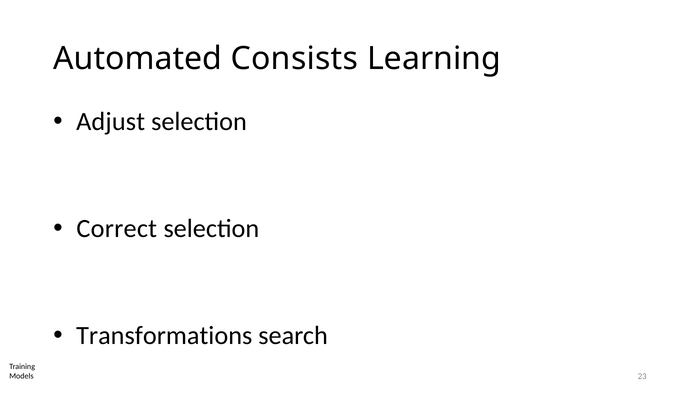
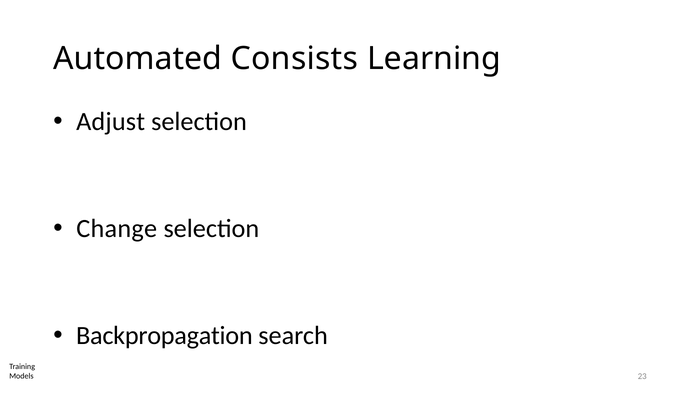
Correct: Correct -> Change (117, 228)
Transformations: Transformations -> Backpropagation (164, 335)
